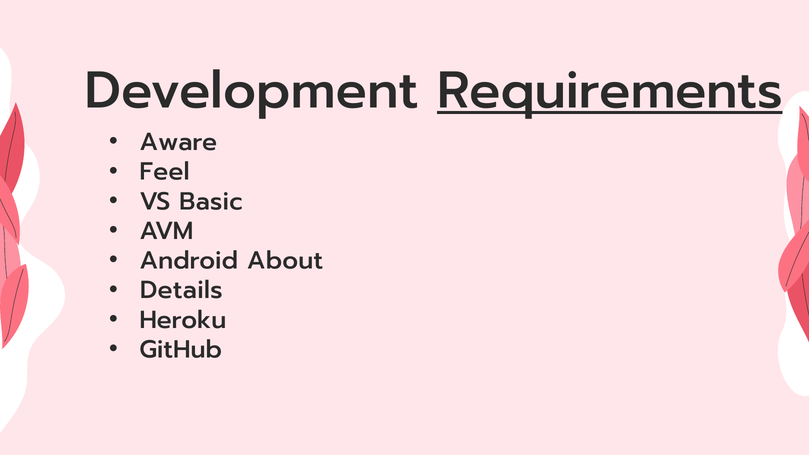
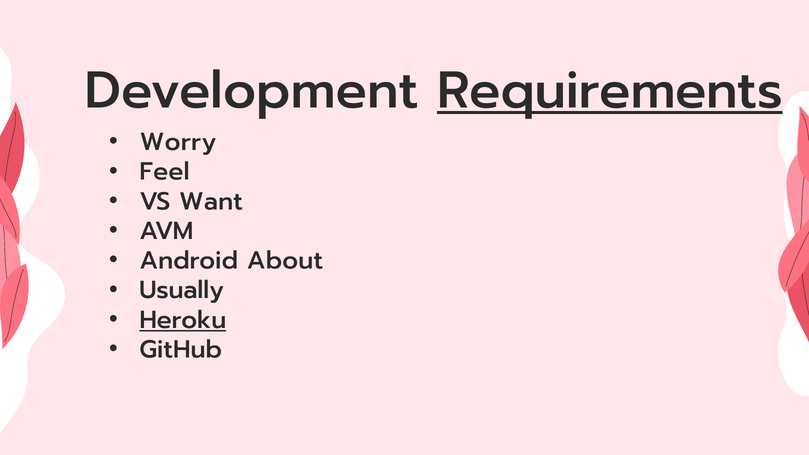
Aware: Aware -> Worry (178, 142)
Basic: Basic -> Want (211, 201)
Details: Details -> Usually (182, 290)
Heroku underline: none -> present (183, 320)
